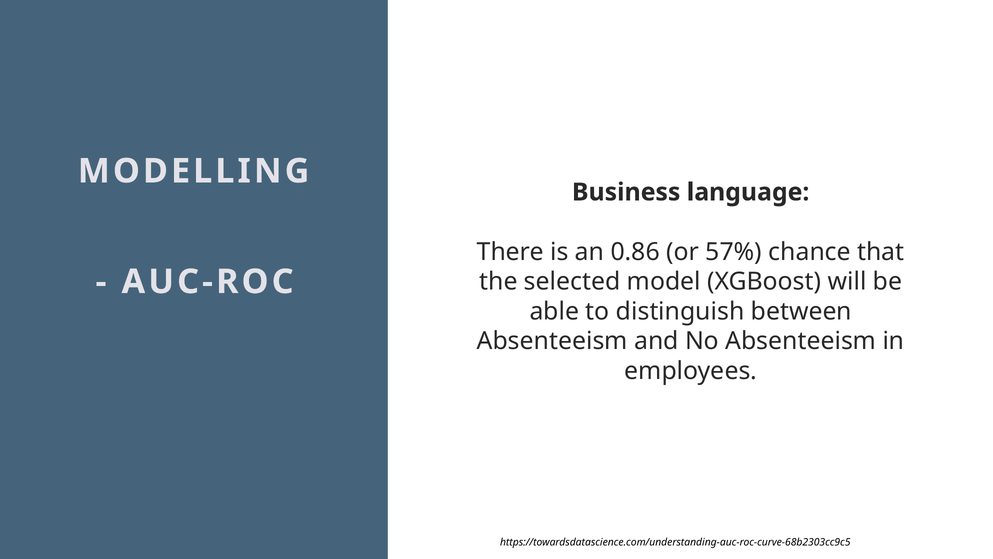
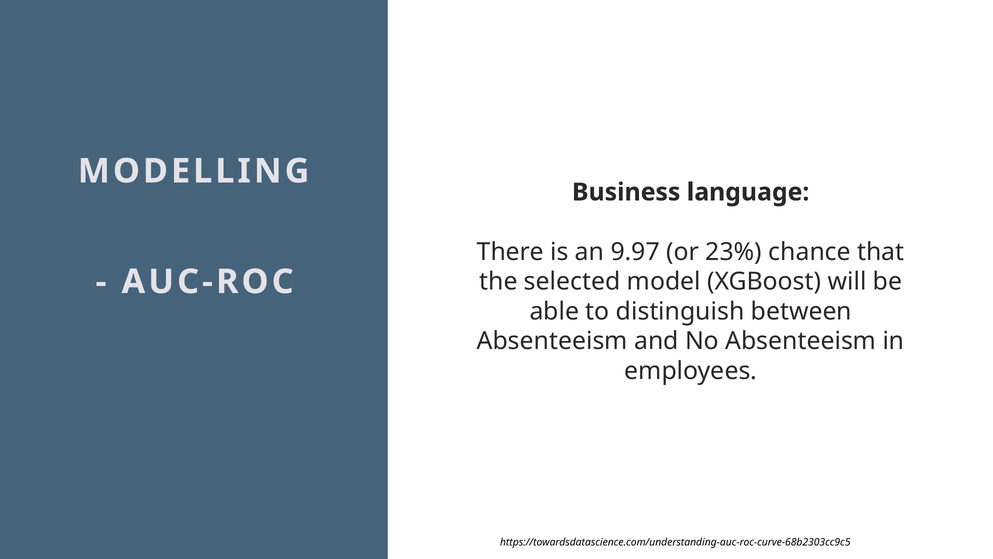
0.86: 0.86 -> 9.97 (635, 252)
57%: 57% -> 23% (734, 252)
